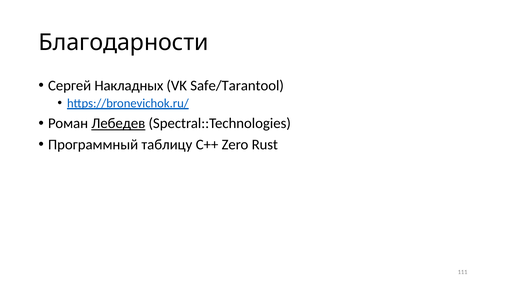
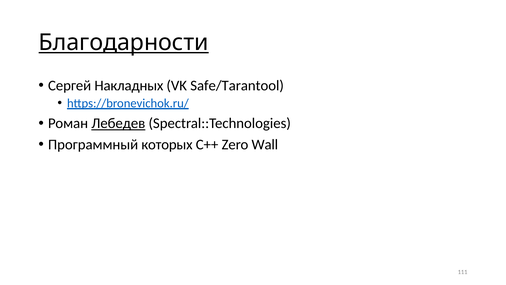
Благодарности underline: none -> present (124, 43)
таблицу: таблицу -> которых (167, 145)
Rust: Rust -> Wall (265, 145)
